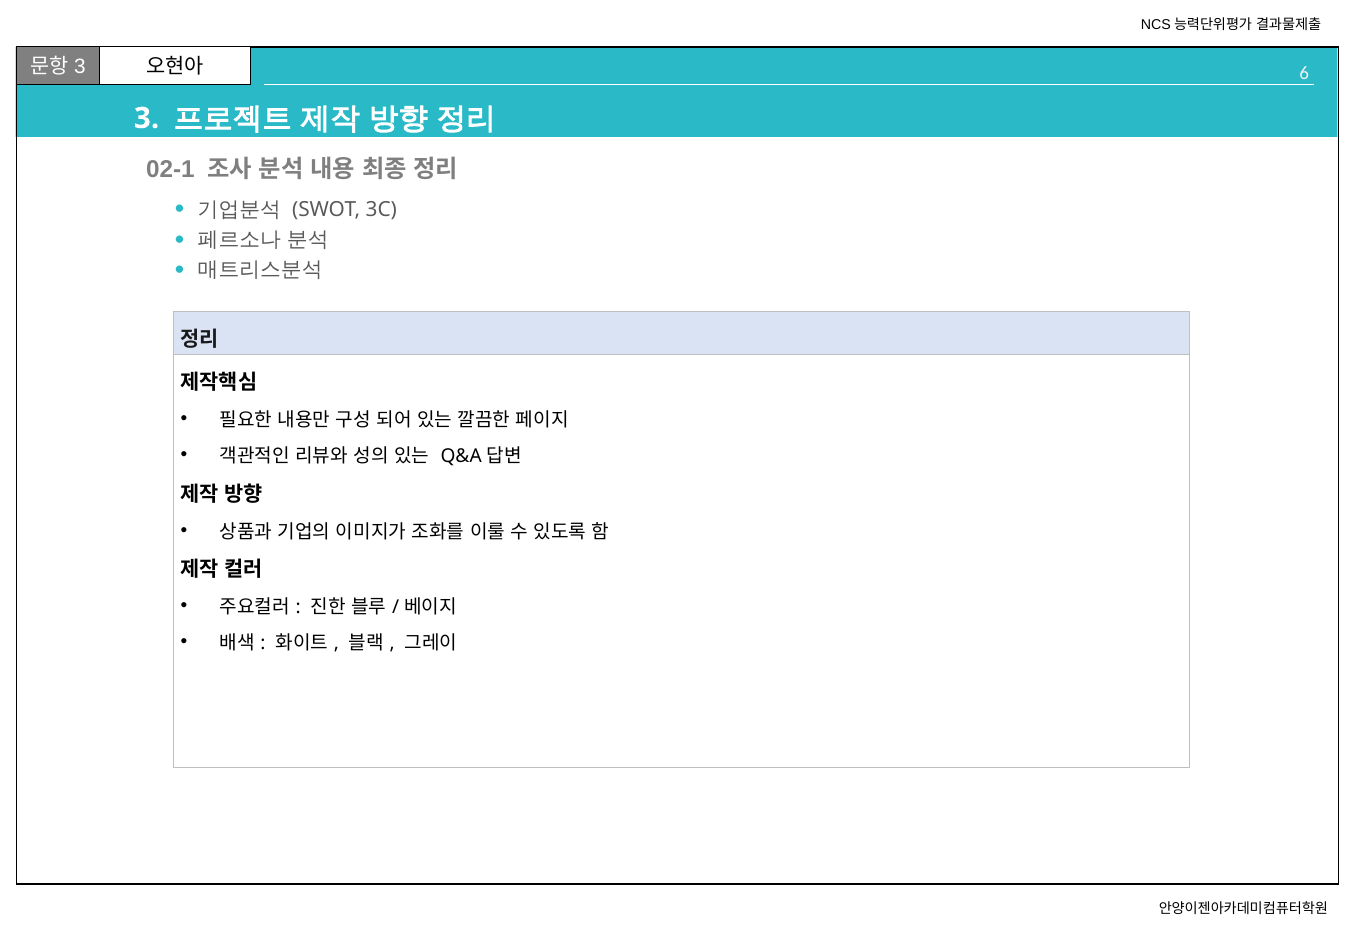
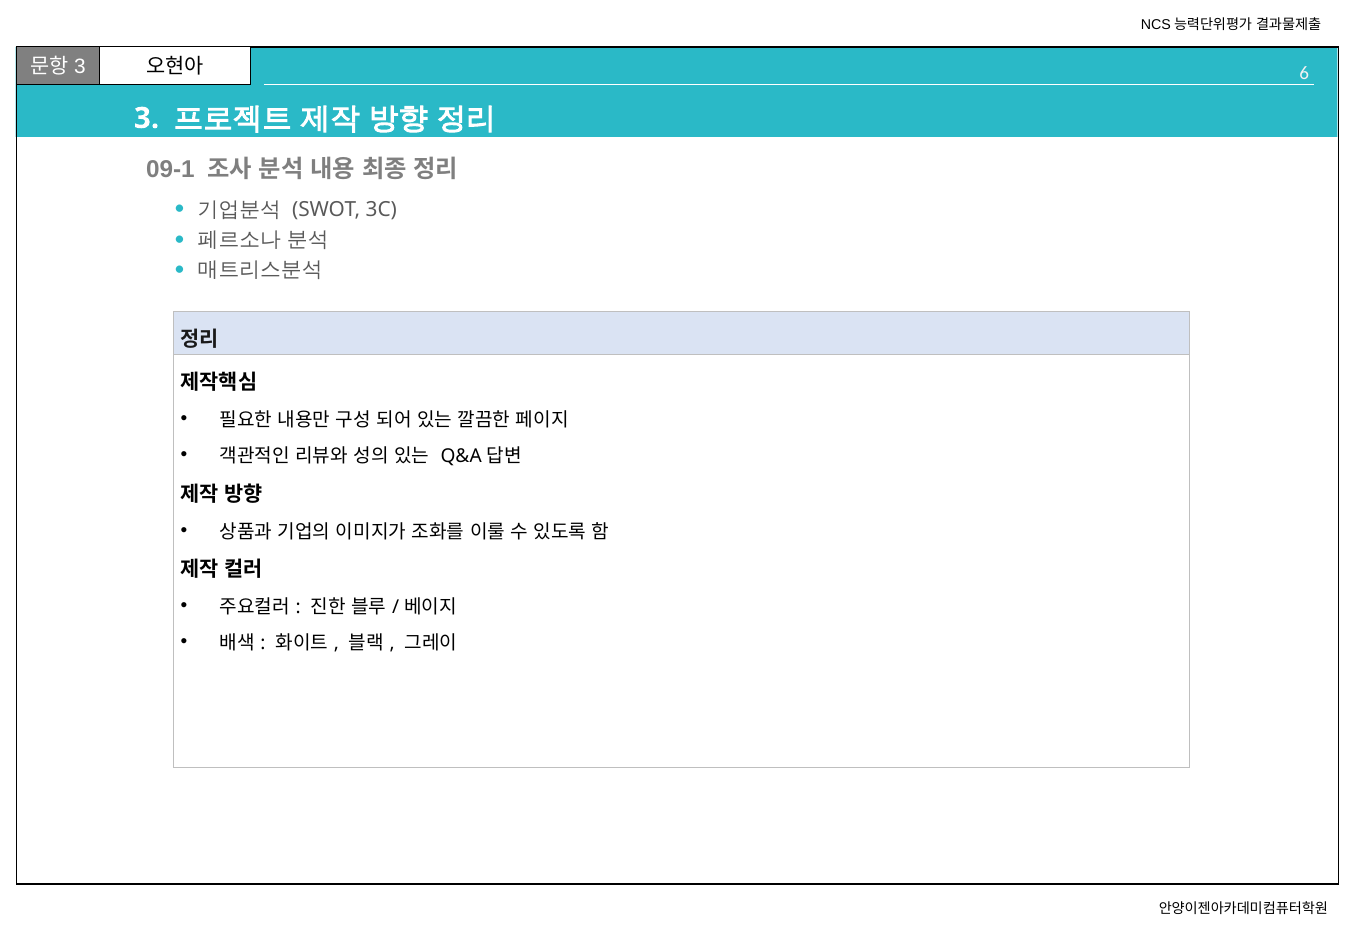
02-1: 02-1 -> 09-1 (170, 170)
